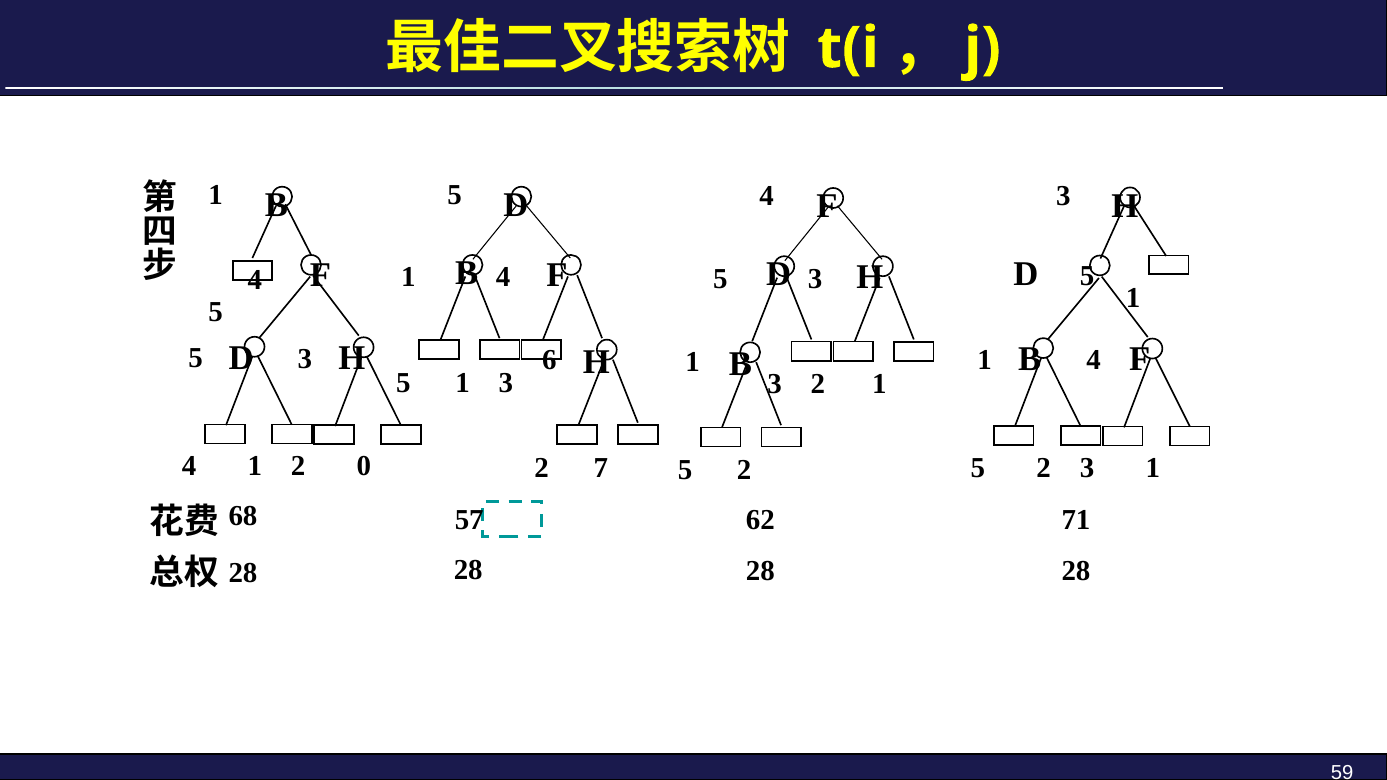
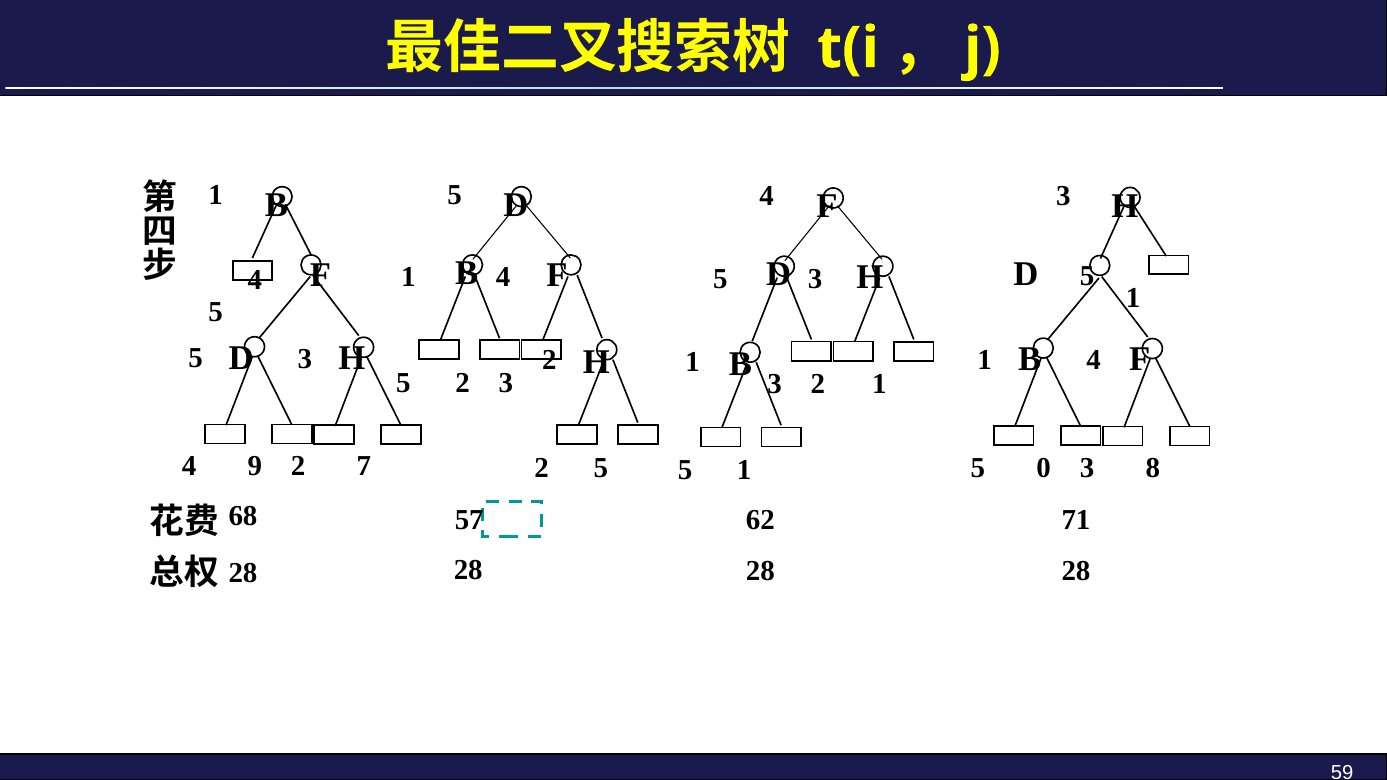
D 6: 6 -> 2 (549, 360)
1: 1 -> 2 (463, 383)
4 1: 1 -> 9 (255, 466)
0: 0 -> 7 (364, 467)
2 7: 7 -> 5 (601, 468)
2: 2 -> 0 (1044, 468)
3 1: 1 -> 8 (1153, 468)
2: 2 -> 1 (744, 470)
